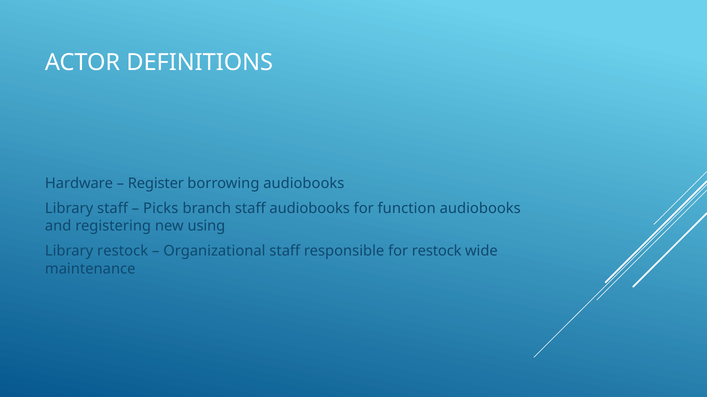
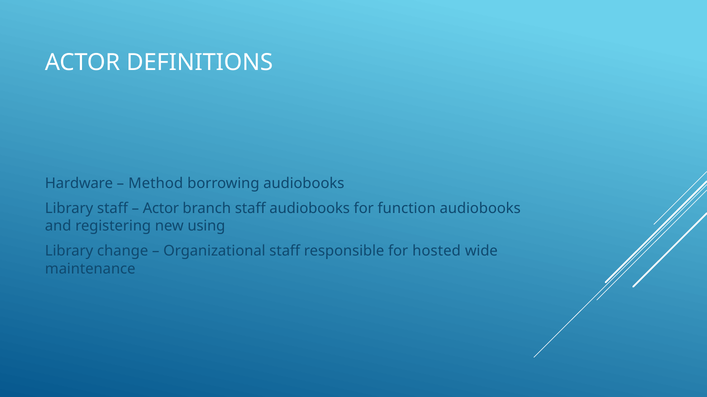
Register: Register -> Method (156, 184)
Picks: Picks -> Actor (161, 209)
Library restock: restock -> change (123, 251)
for restock: restock -> hosted (437, 251)
